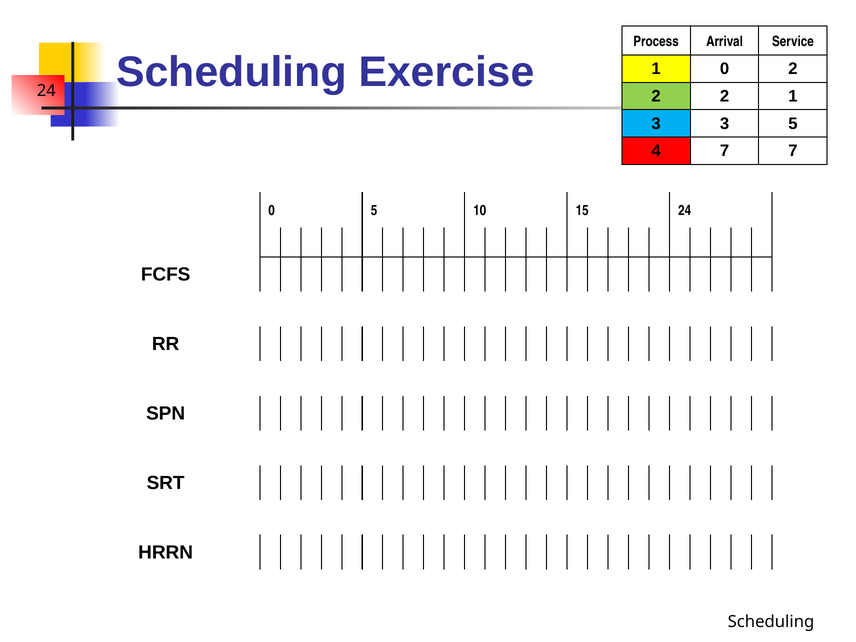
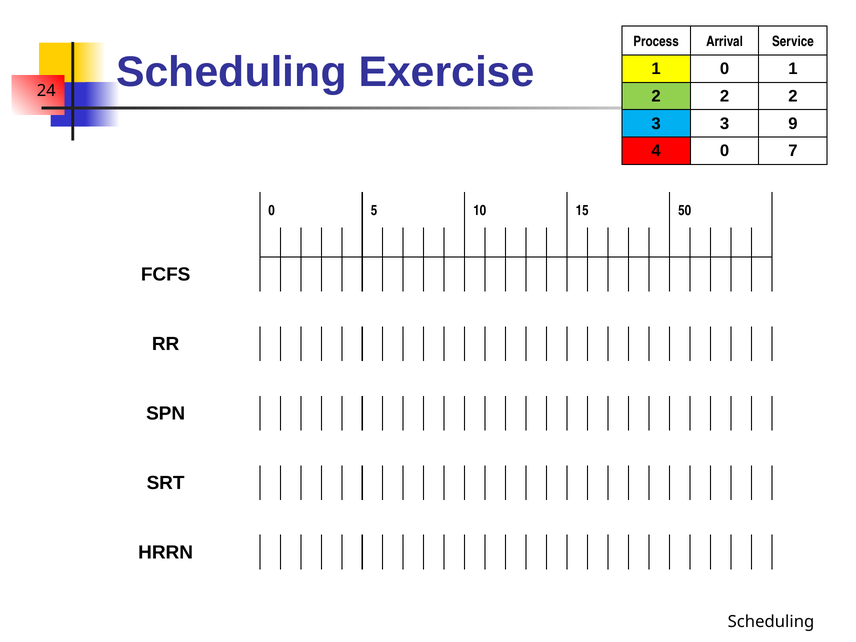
0 2: 2 -> 1 (793, 69)
2 2 1: 1 -> 2 (793, 96)
3 5: 5 -> 9 (793, 124)
4 7: 7 -> 0 (725, 151)
15 24: 24 -> 50 (685, 211)
